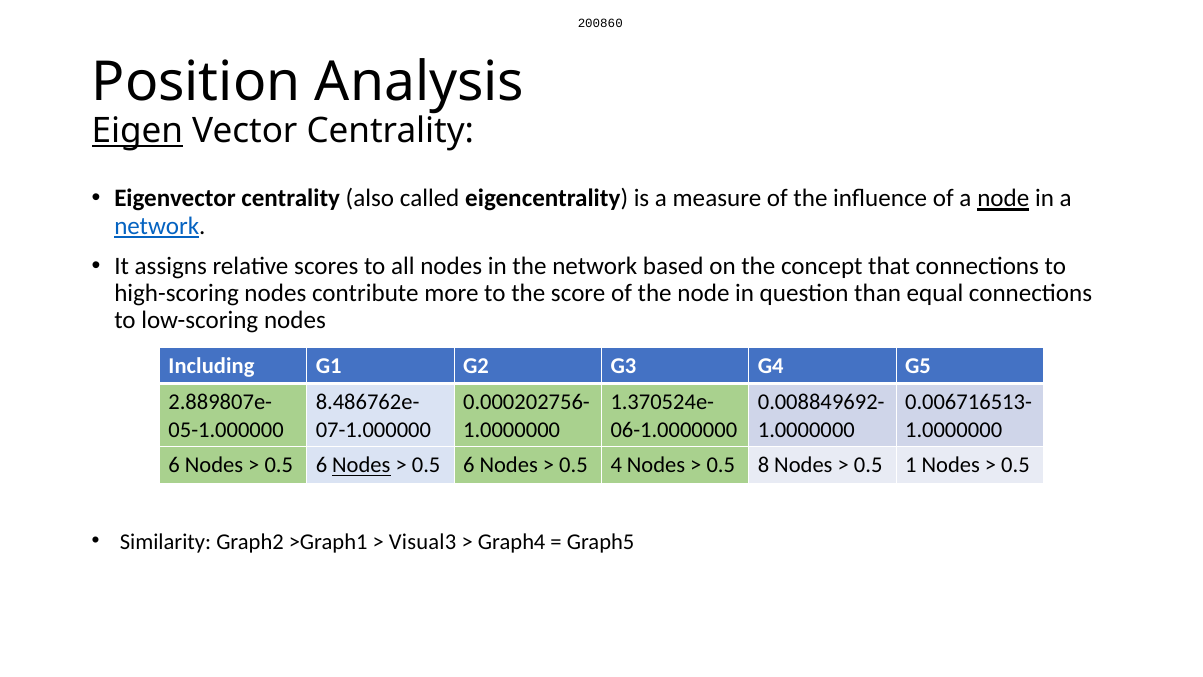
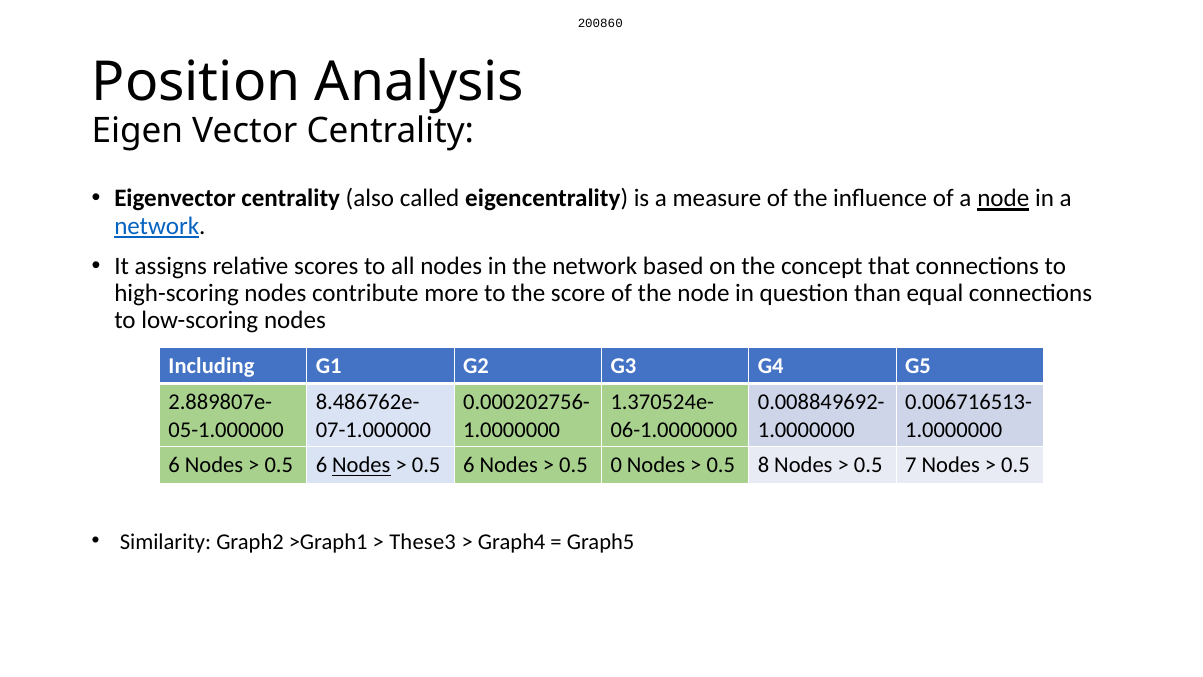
Eigen underline: present -> none (137, 131)
4: 4 -> 0 (616, 465)
1: 1 -> 7 (911, 465)
Visual3: Visual3 -> These3 (423, 541)
